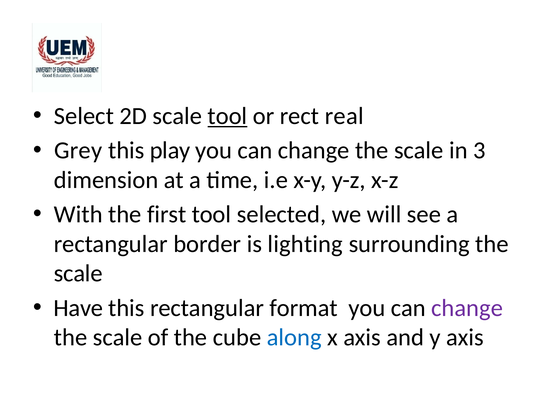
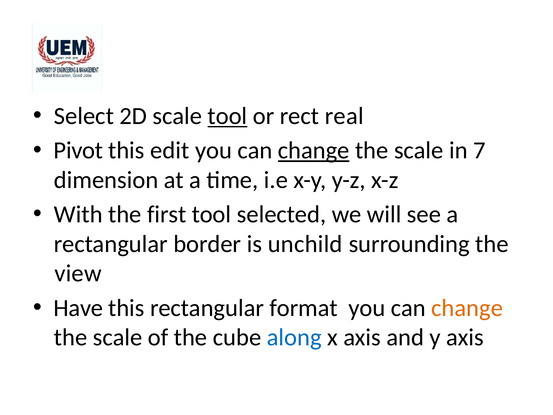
Grey: Grey -> Pivot (78, 150)
play: play -> edit (170, 150)
change underline: none -> present (314, 150)
3: 3 -> 7 (479, 150)
lighting: lighting -> unchild (305, 244)
scale: scale -> view (78, 273)
change colour: purple -> orange (467, 308)
